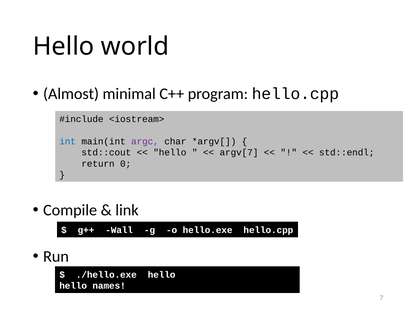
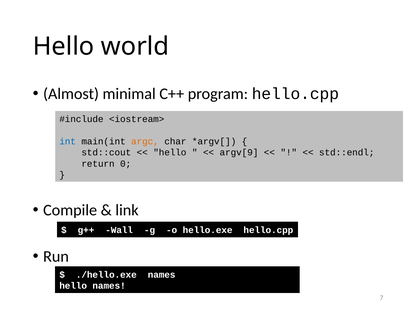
argc colour: purple -> orange (145, 141)
argv[7: argv[7 -> argv[9 (239, 153)
./hello.exe hello: hello -> names (162, 275)
